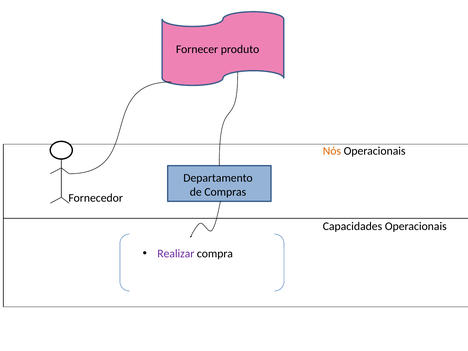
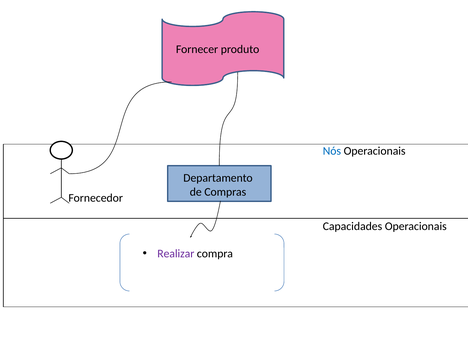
Nós colour: orange -> blue (332, 151)
